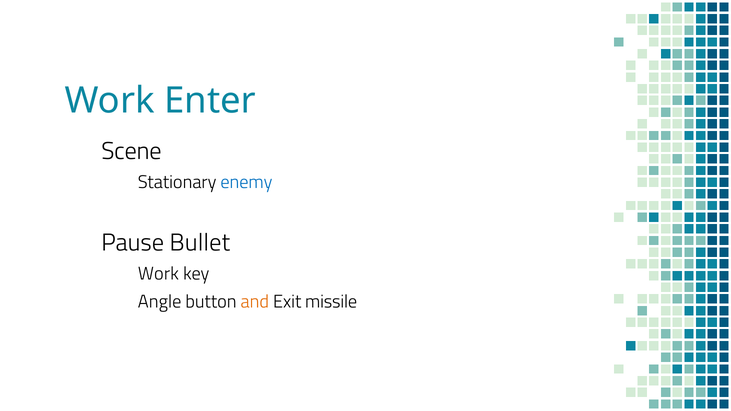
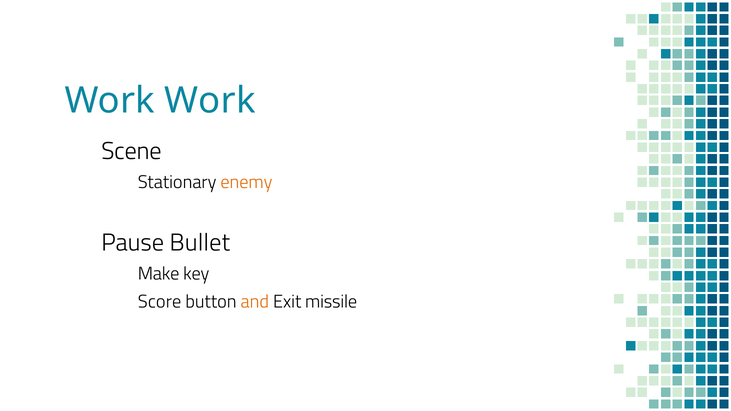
Work Enter: Enter -> Work (210, 101)
enemy colour: blue -> orange (246, 183)
Work: Work -> Make (159, 274)
Angle: Angle -> Score (160, 302)
